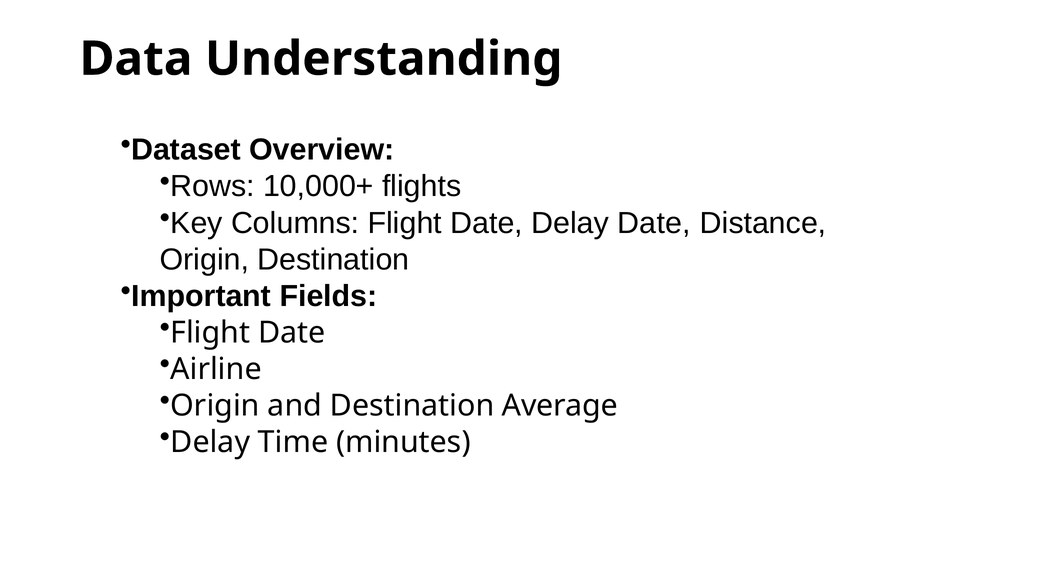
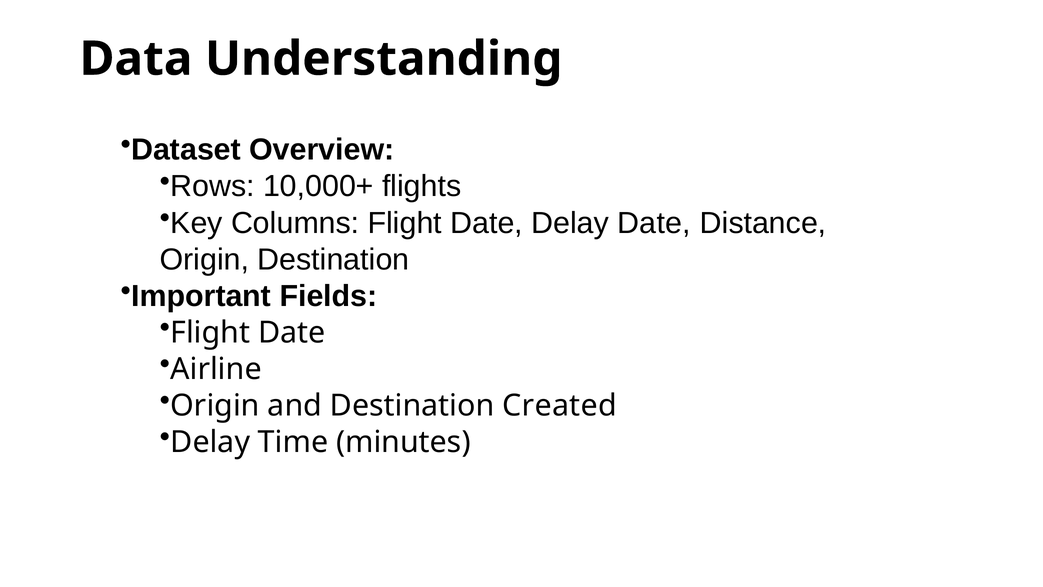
Average: Average -> Created (560, 405)
